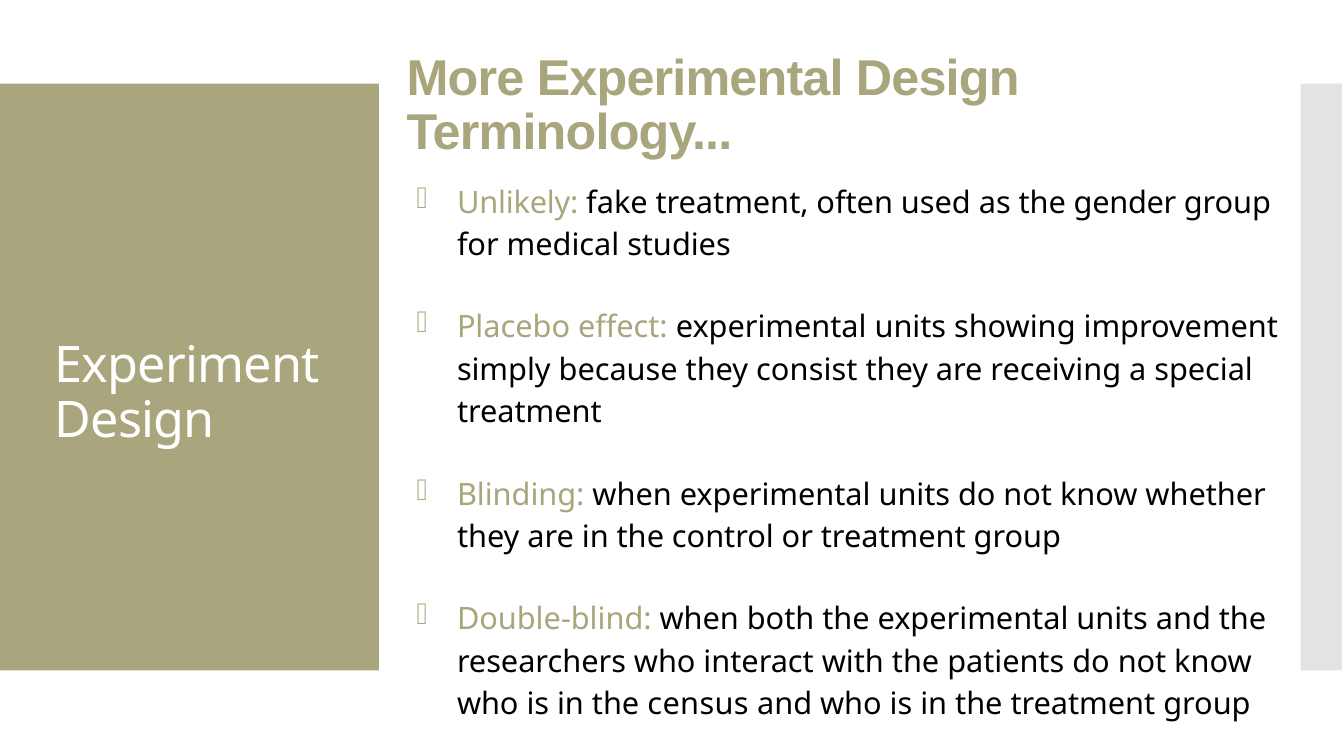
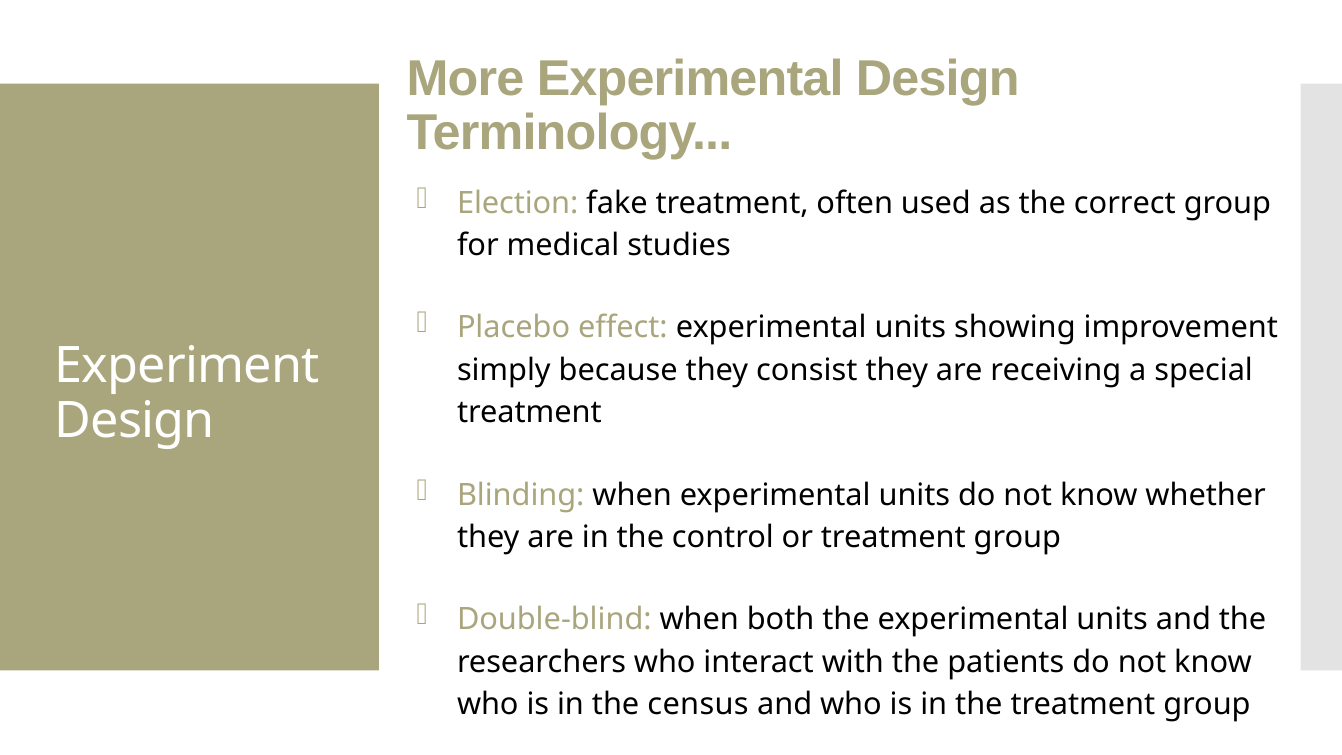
Unlikely: Unlikely -> Election (518, 203)
gender: gender -> correct (1125, 203)
